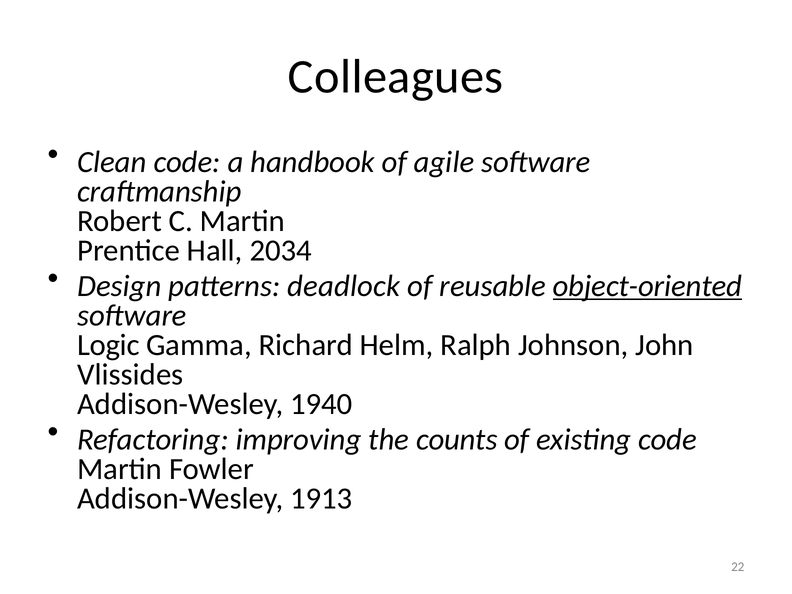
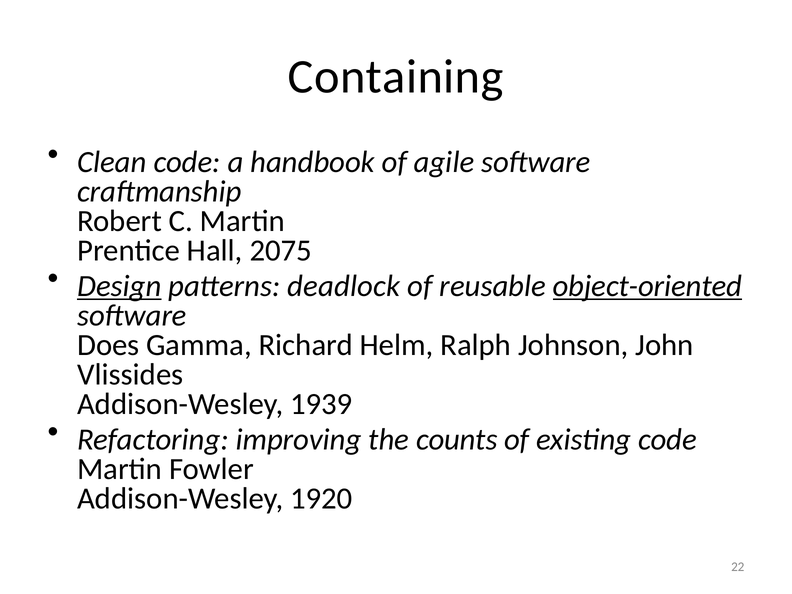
Colleagues: Colleagues -> Containing (396, 77)
2034: 2034 -> 2075 (281, 251)
Design underline: none -> present (119, 286)
Logic: Logic -> Does (108, 345)
1940: 1940 -> 1939 (321, 404)
1913: 1913 -> 1920 (321, 499)
